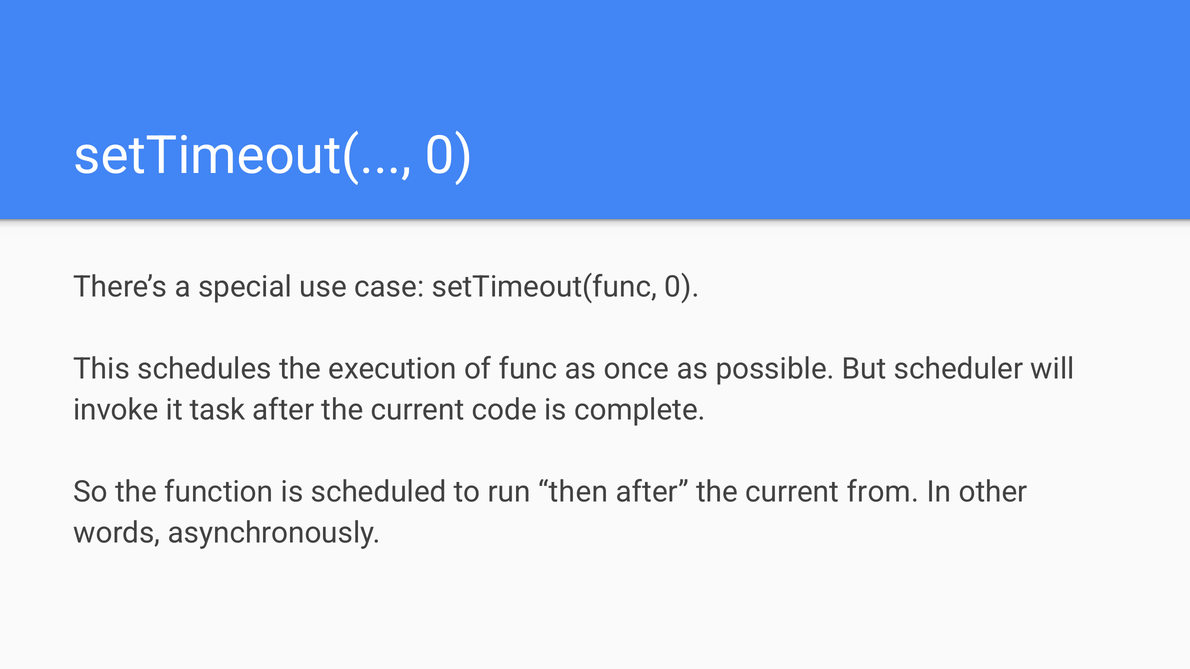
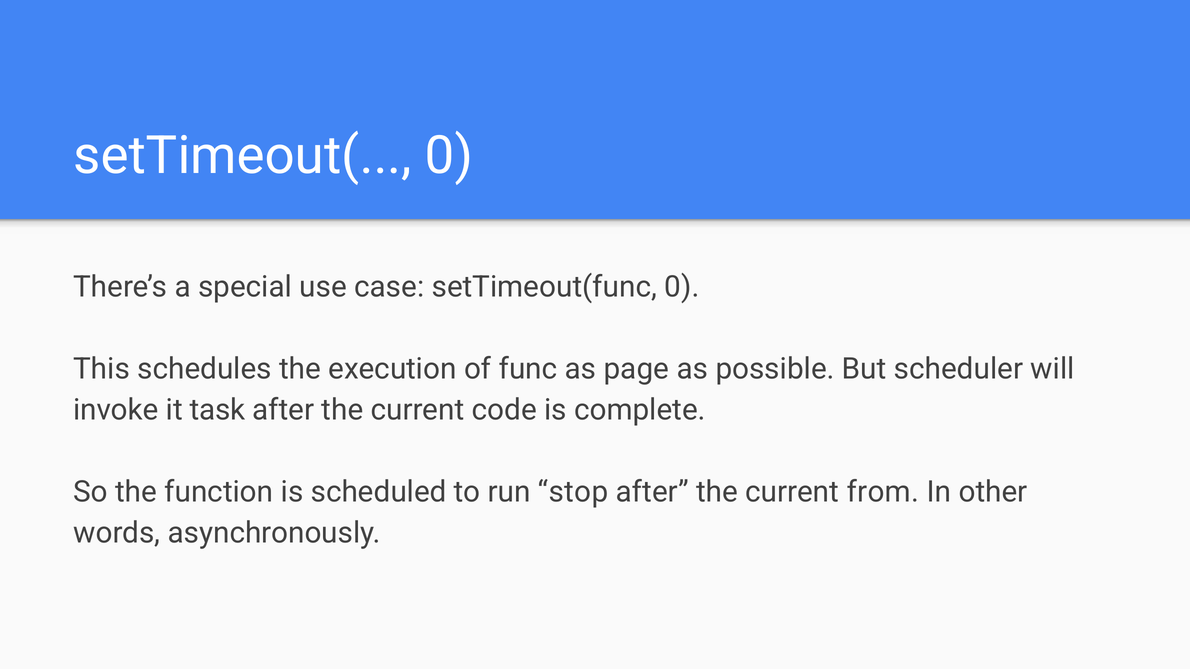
once: once -> page (636, 369)
then: then -> stop (573, 492)
